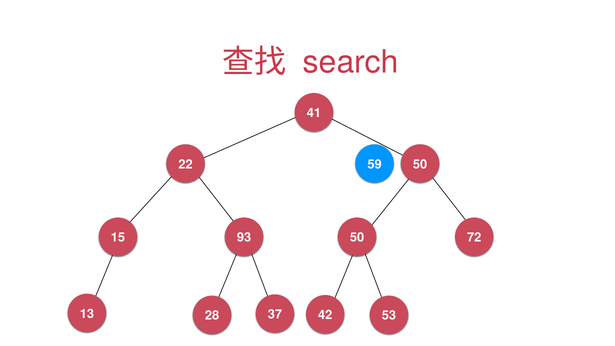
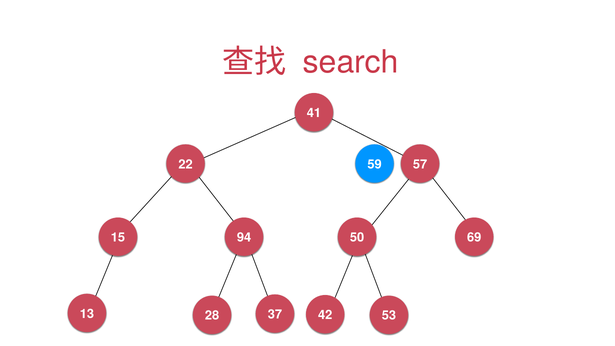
22 50: 50 -> 57 (420, 164)
93: 93 -> 94 (244, 238)
72: 72 -> 69 (474, 238)
